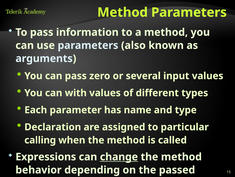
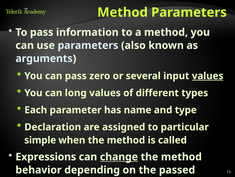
values underline: none -> present (208, 76)
with: with -> long (76, 93)
calling: calling -> simple (40, 140)
